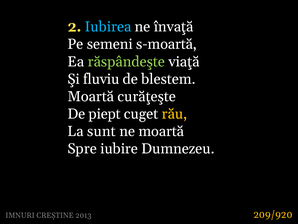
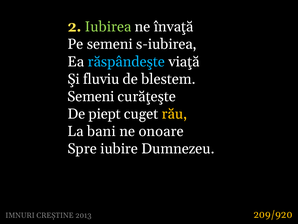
Iubirea colour: light blue -> light green (108, 27)
s-moartă: s-moartă -> s-iubirea (166, 44)
răspândeşte colour: light green -> light blue (126, 61)
Moartă: Moartă -> Semeni (91, 96)
sunt: sunt -> bani (101, 131)
ne moartă: moartă -> onoare (161, 131)
